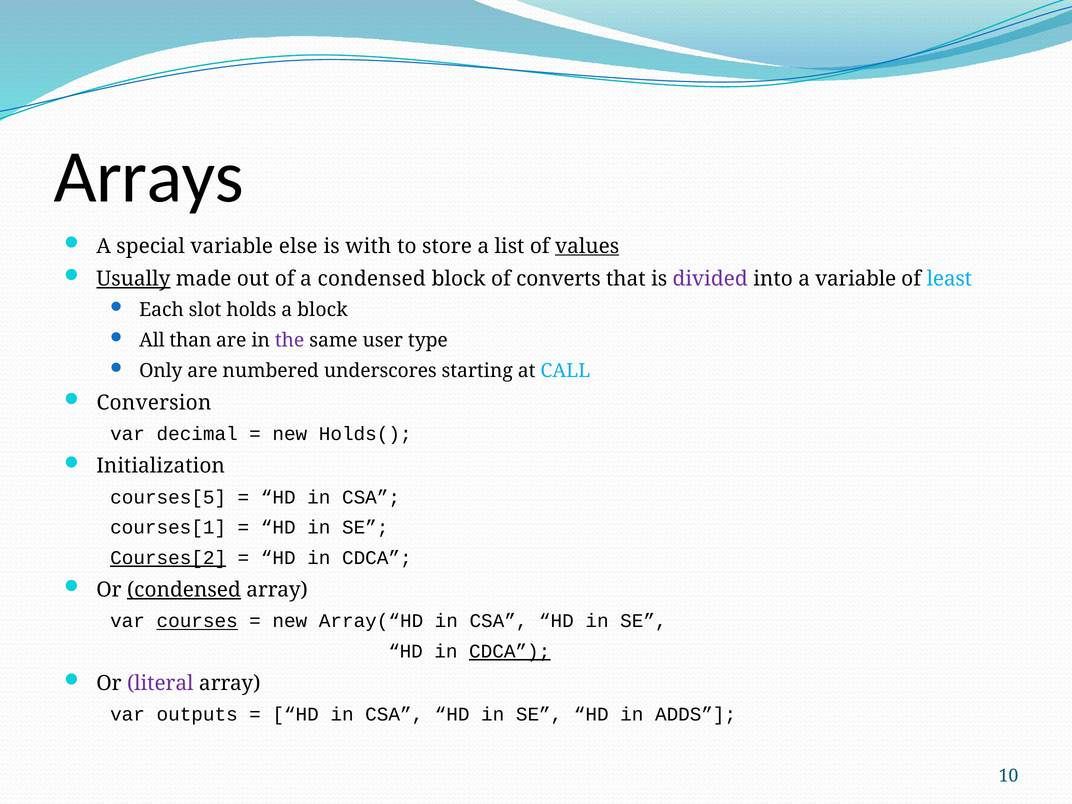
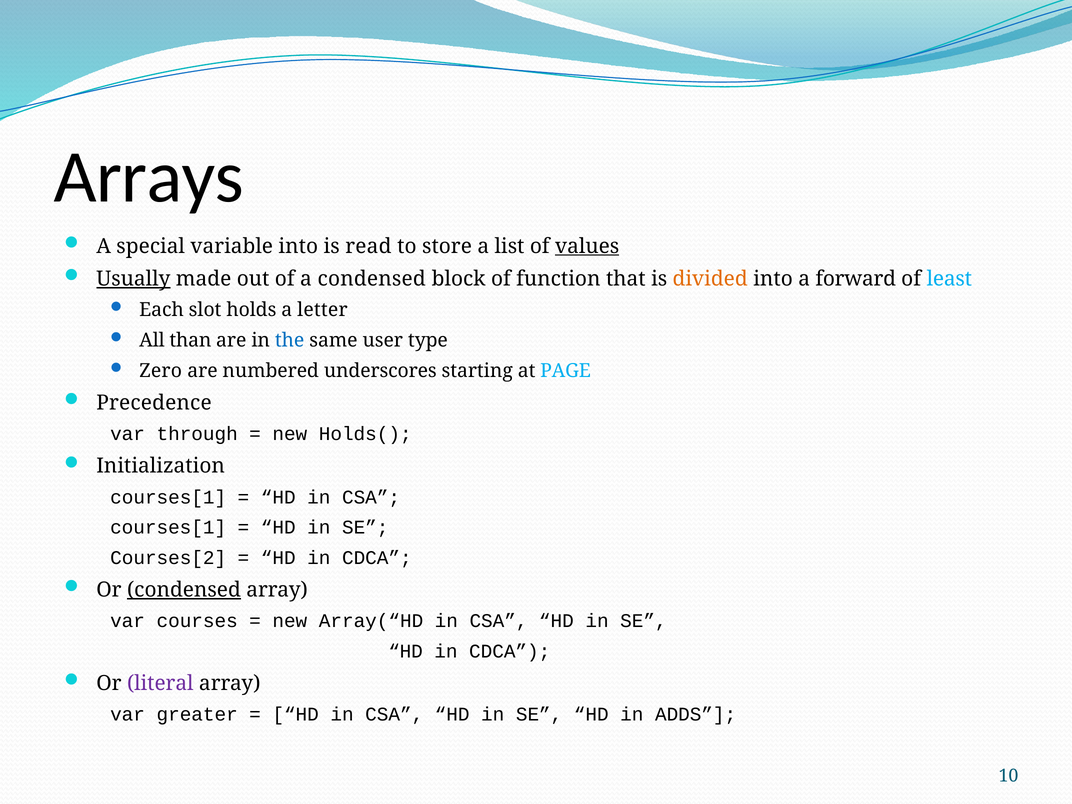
variable else: else -> into (298, 246)
with: with -> read (368, 246)
converts: converts -> function (558, 279)
divided colour: purple -> orange (710, 279)
a variable: variable -> forward (856, 279)
a block: block -> letter (322, 310)
the colour: purple -> blue (290, 340)
Only: Only -> Zero (161, 371)
CALL: CALL -> PAGE (566, 371)
Conversion: Conversion -> Precedence (154, 403)
decimal: decimal -> through (197, 434)
courses[5: courses[5 -> courses[1 (168, 497)
Courses[2 underline: present -> none (168, 558)
courses underline: present -> none (197, 621)
CDCA underline: present -> none (510, 651)
outputs: outputs -> greater (197, 715)
